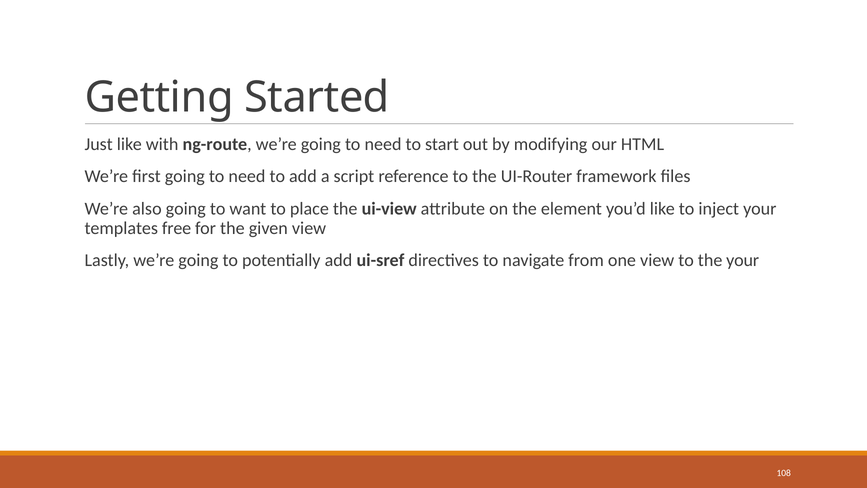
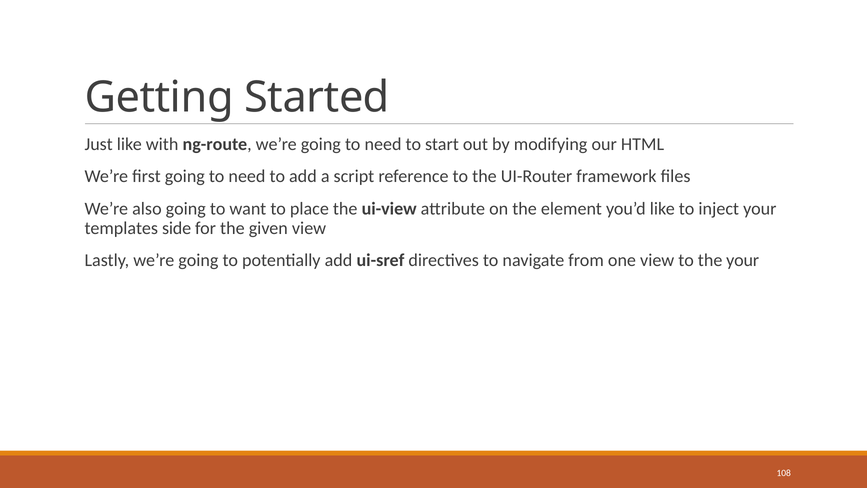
free: free -> side (177, 228)
